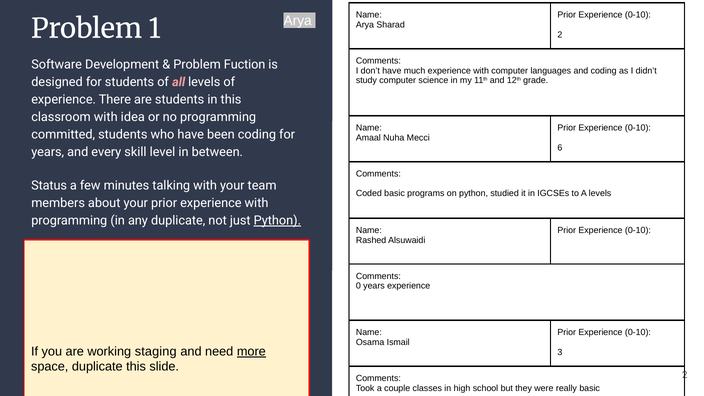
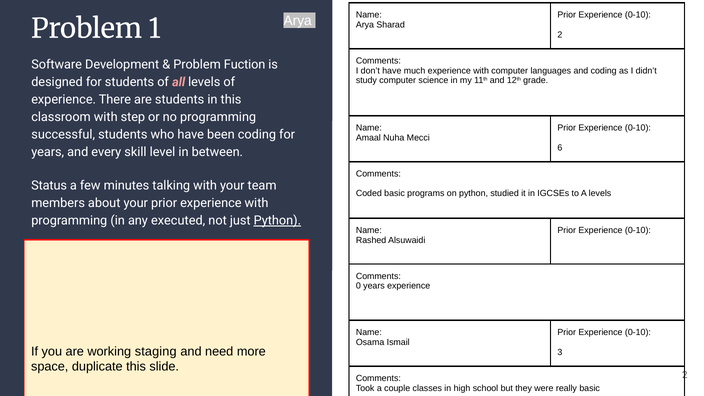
idea: idea -> step (133, 117)
committed: committed -> successful (63, 135)
any duplicate: duplicate -> executed (178, 220)
more underline: present -> none (251, 352)
